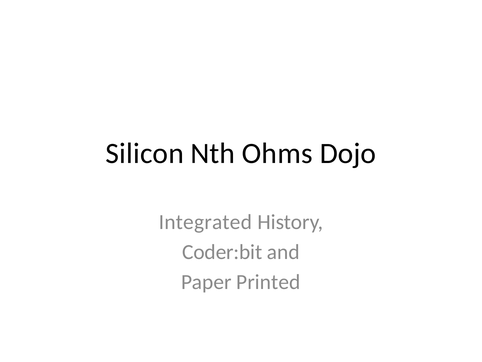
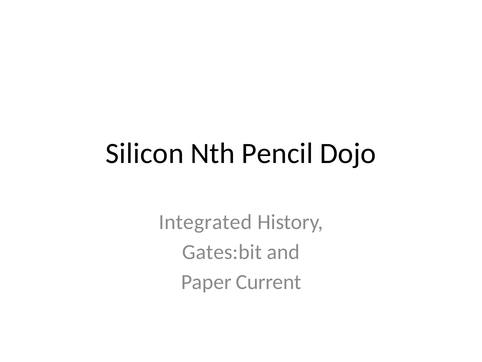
Ohms: Ohms -> Pencil (277, 153)
Coder:bit: Coder:bit -> Gates:bit (222, 252)
Printed: Printed -> Current (269, 282)
